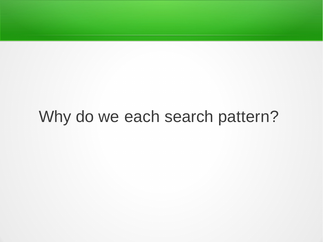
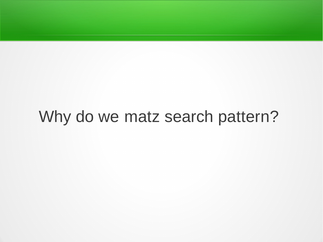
each: each -> matz (142, 117)
